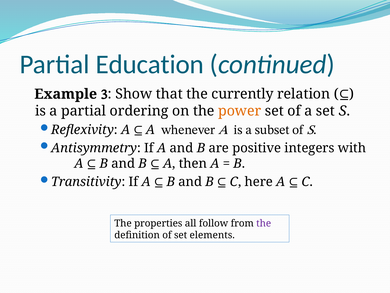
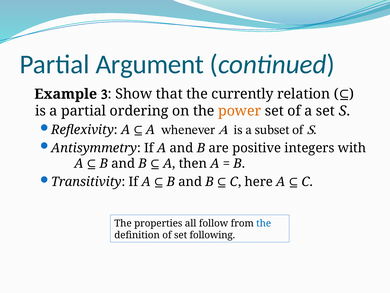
Education: Education -> Argument (150, 64)
the colour: purple -> blue (264, 223)
elements: elements -> following (212, 235)
